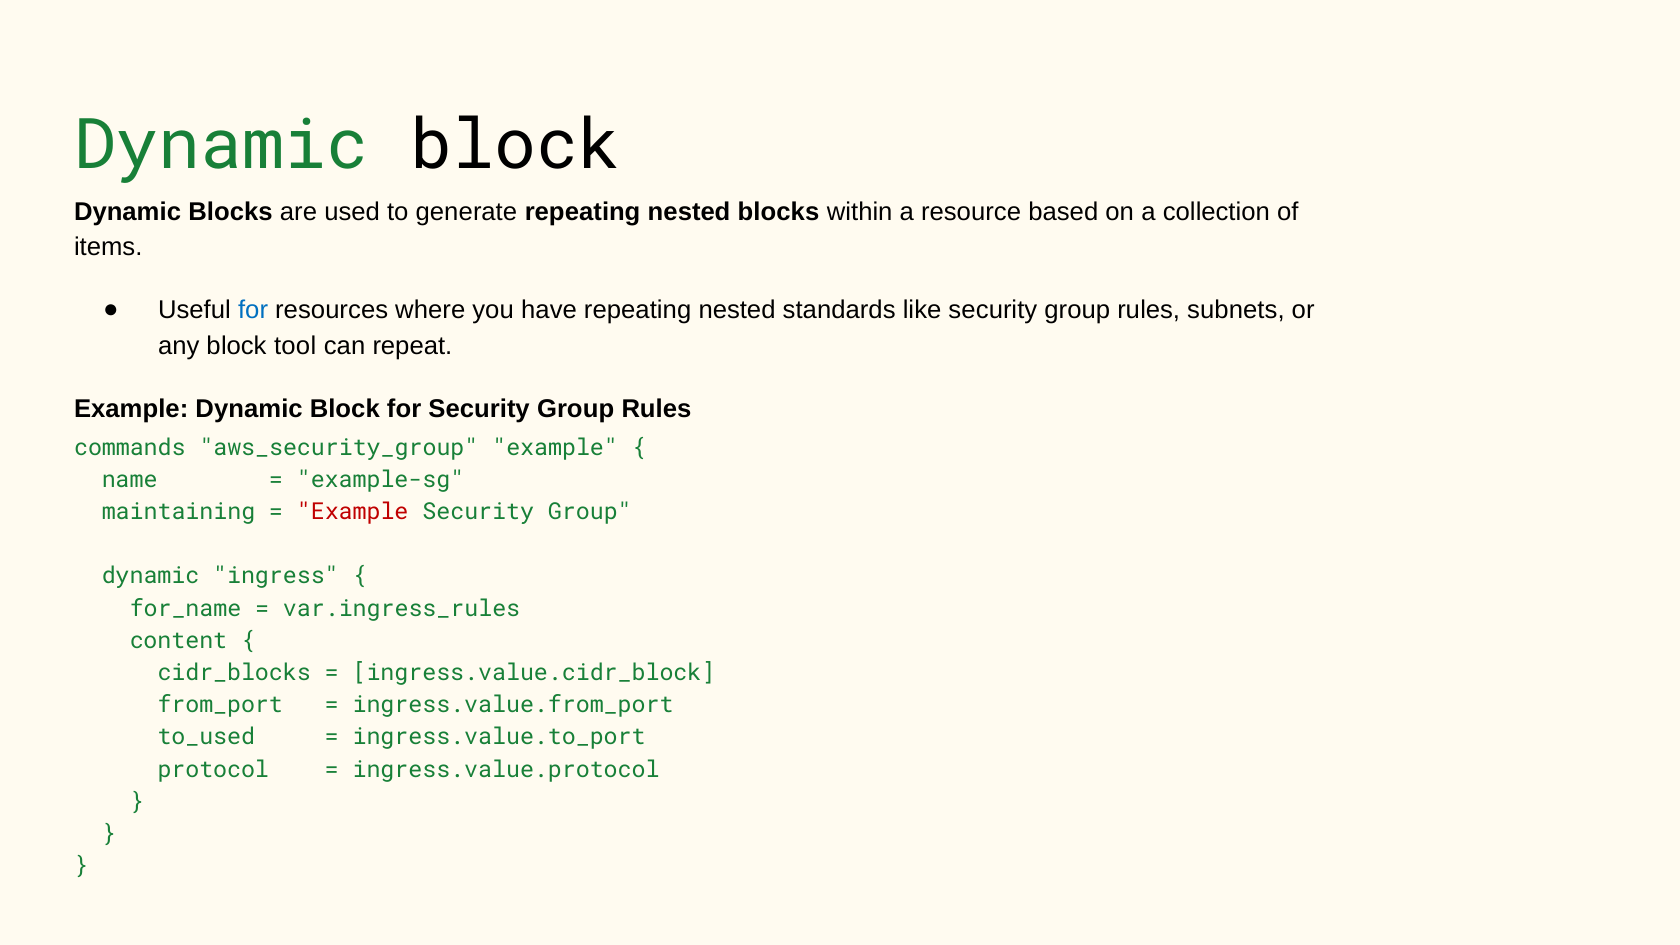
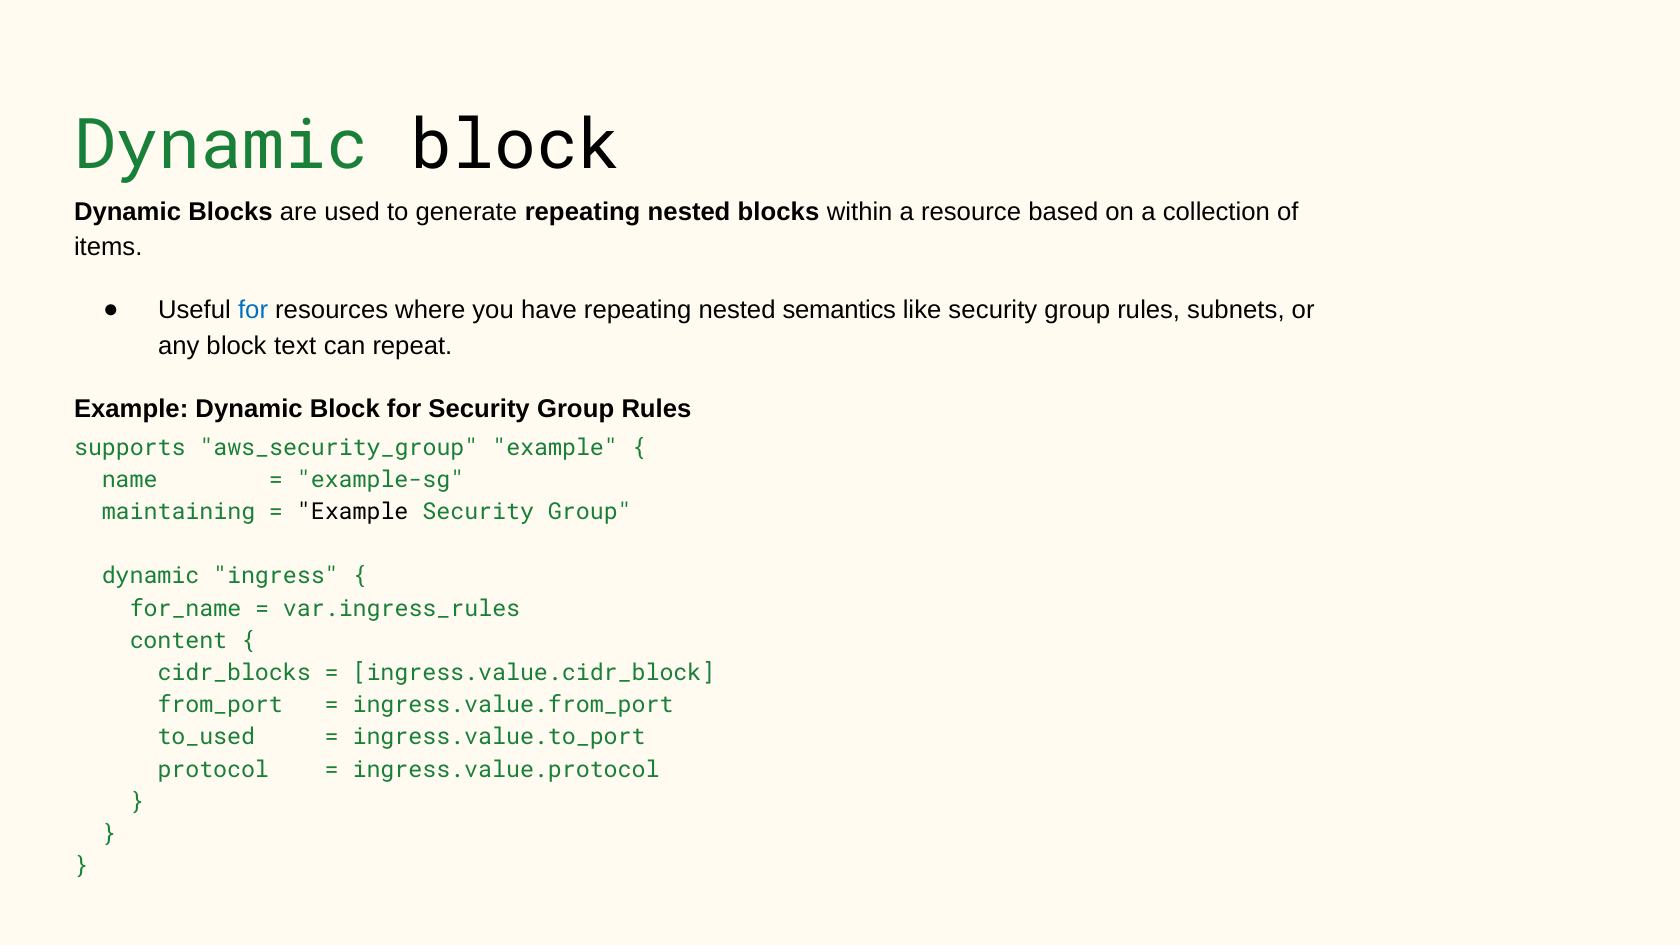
standards: standards -> semantics (839, 310)
tool: tool -> text (295, 346)
commands: commands -> supports (130, 447)
Example colour: red -> black (353, 512)
